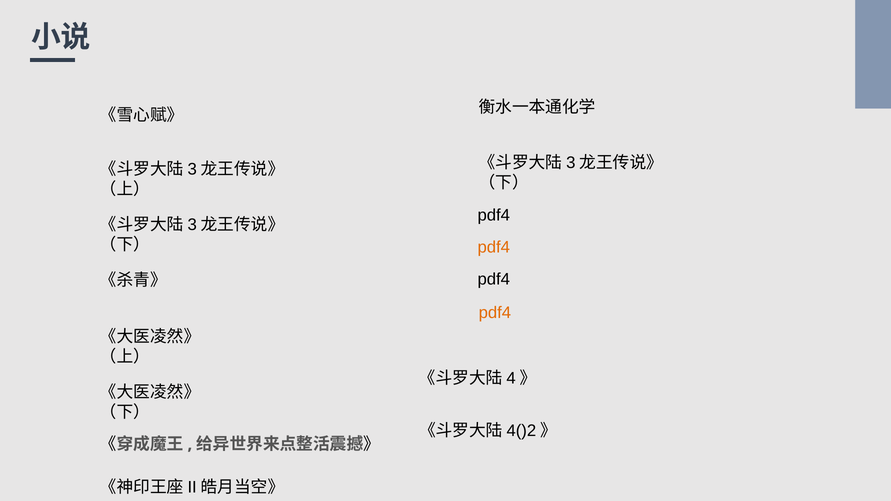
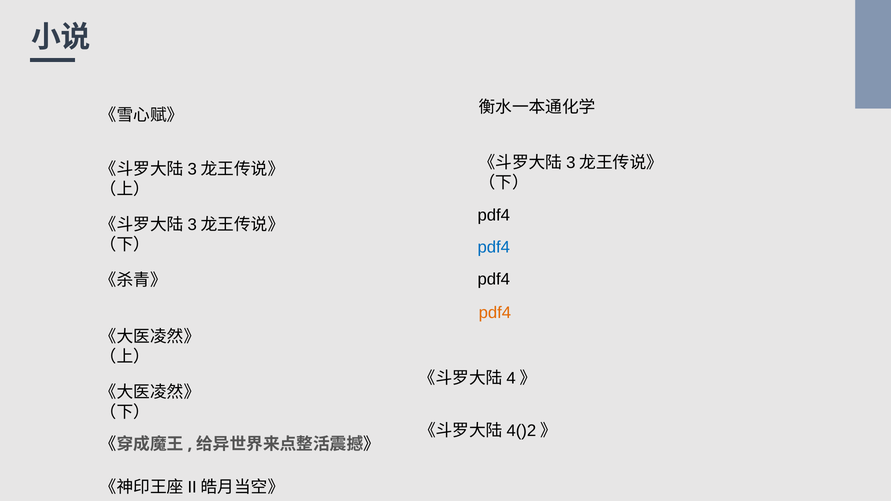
pdf4 colour: orange -> blue (494, 247)
